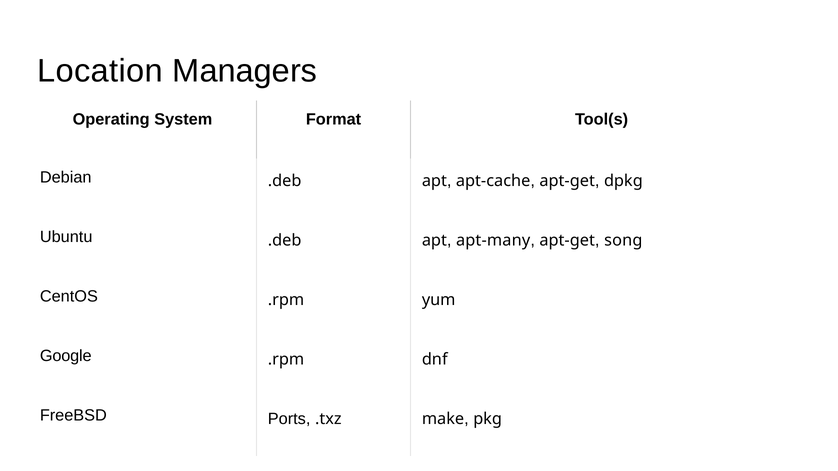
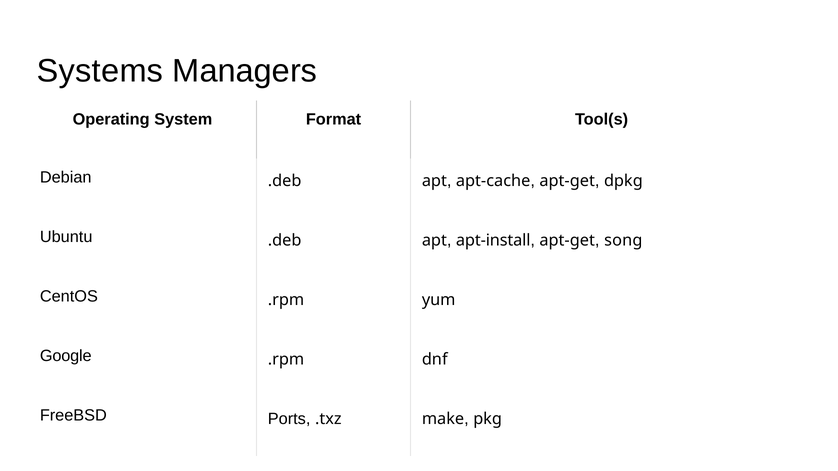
Location: Location -> Systems (100, 71)
apt-many: apt-many -> apt-install (493, 240)
